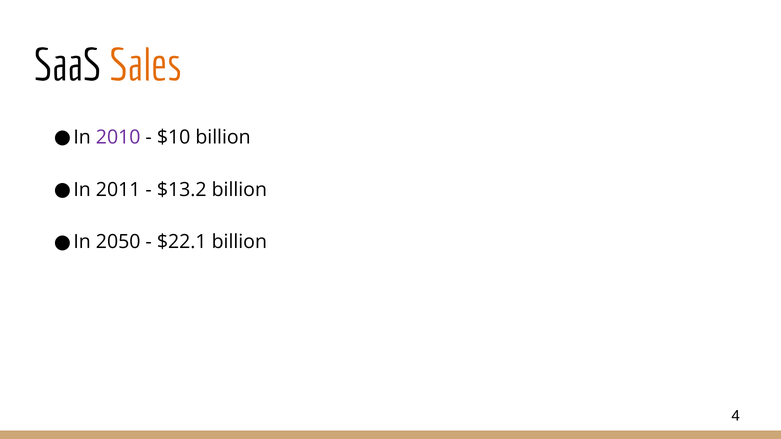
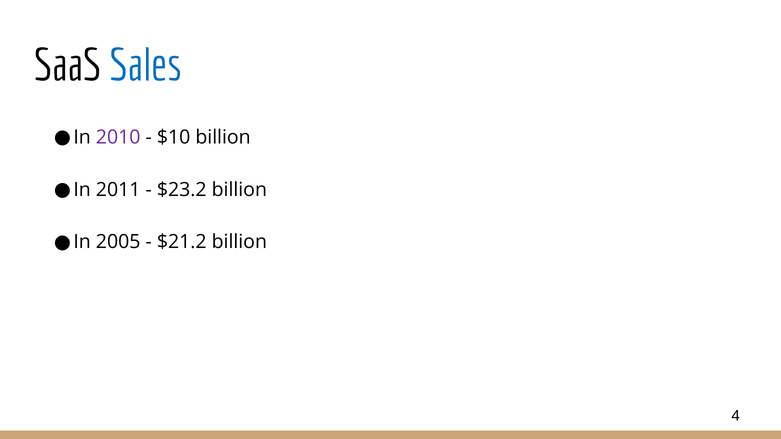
Sales colour: orange -> blue (146, 66)
$13.2: $13.2 -> $23.2 (182, 190)
2050: 2050 -> 2005 (118, 242)
$22.1: $22.1 -> $21.2 (182, 242)
